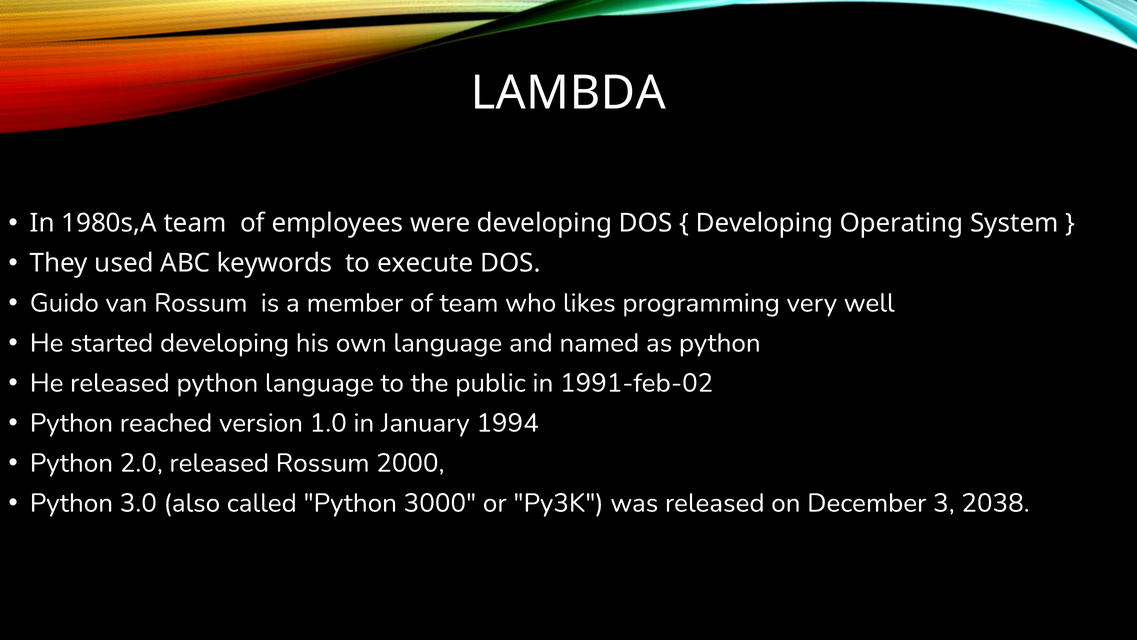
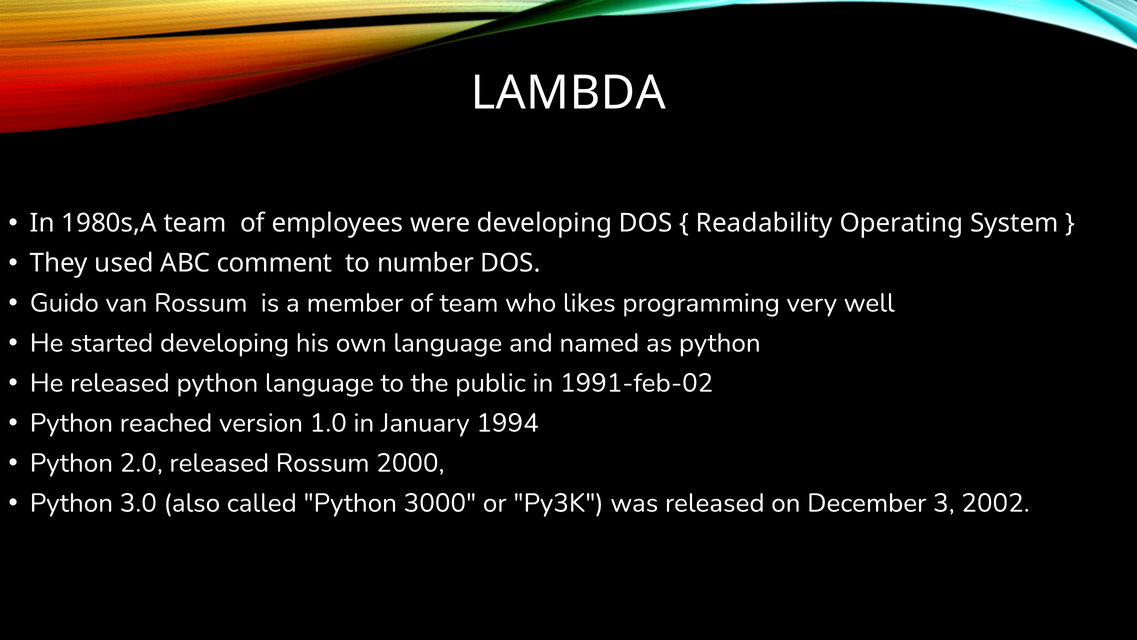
Developing: Developing -> Readability (764, 223)
keywords: keywords -> comment (275, 263)
execute: execute -> number (425, 263)
2038: 2038 -> 2002 (995, 503)
